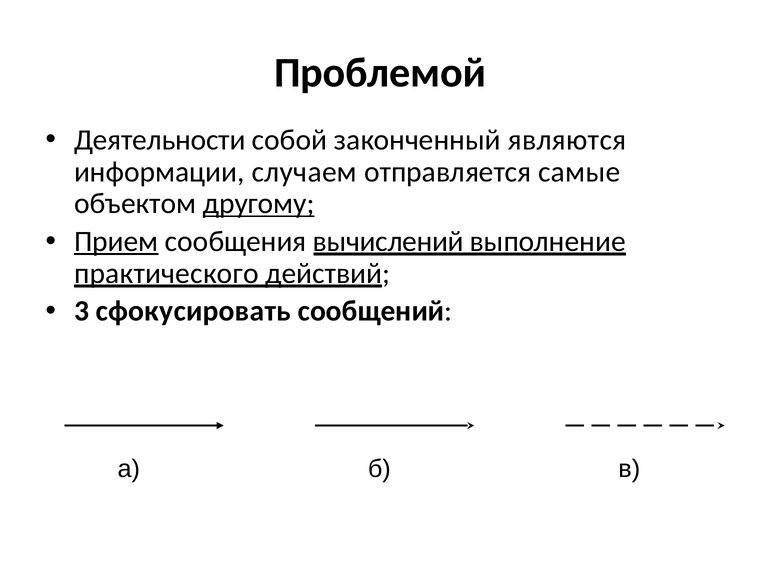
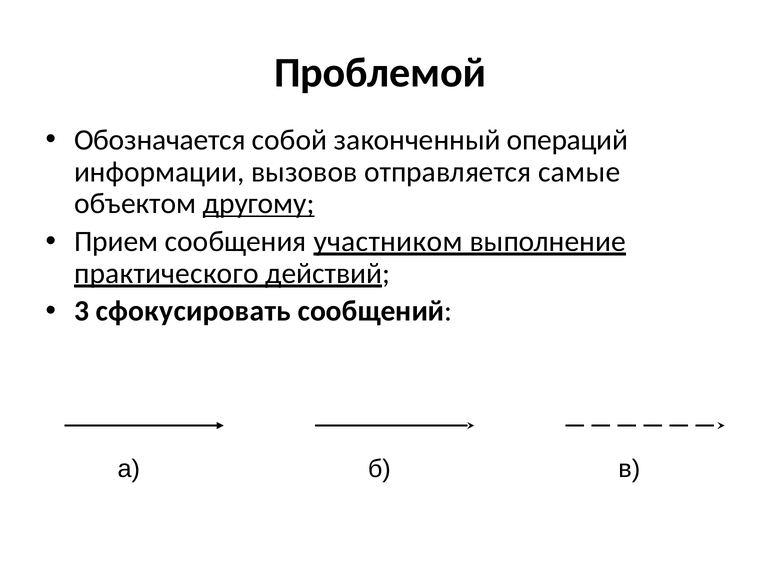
Деятельности: Деятельности -> Обозначается (160, 140)
являются: являются -> операций (567, 140)
случаем: случаем -> вызовов (304, 172)
Прием underline: present -> none (116, 241)
вычислений: вычислений -> участником (388, 241)
